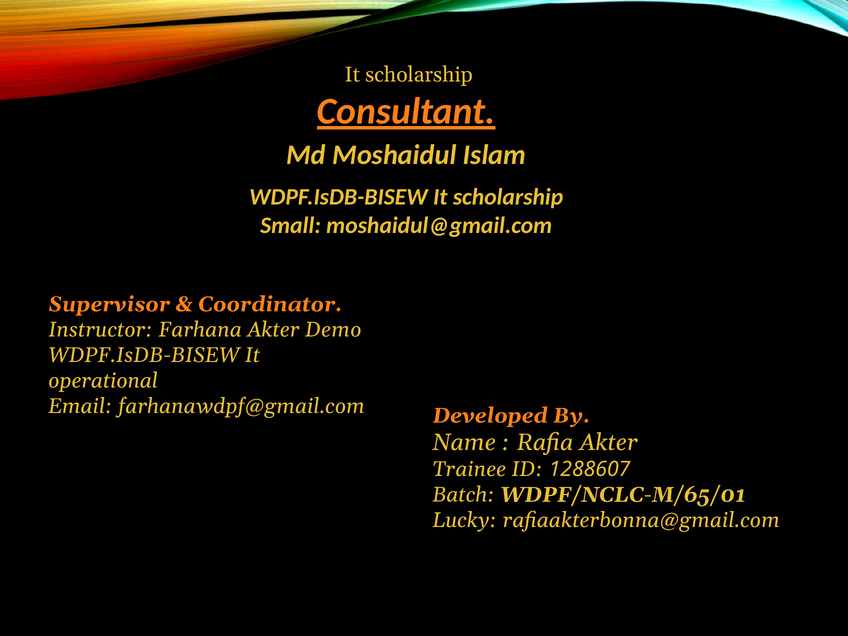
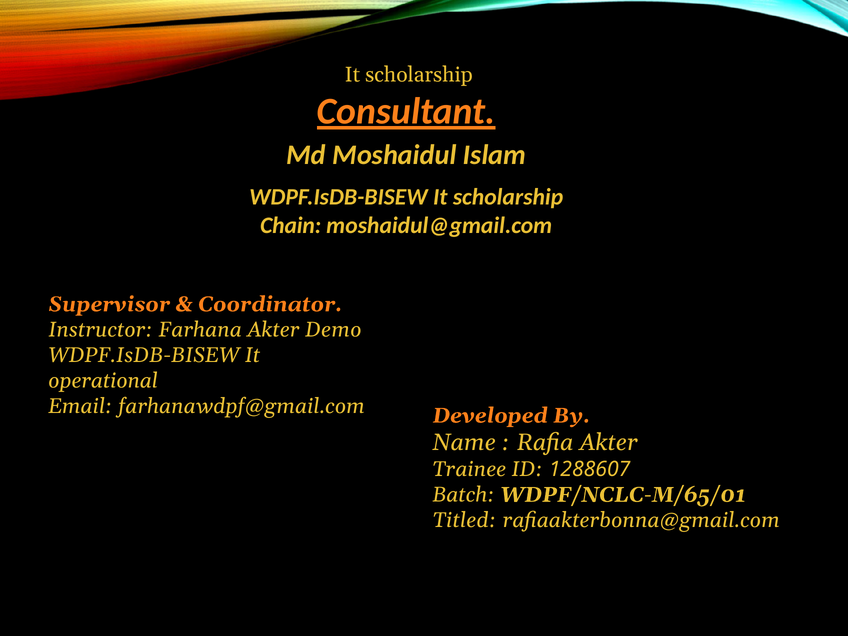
Small: Small -> Chain (291, 225)
Lucky: Lucky -> Titled (465, 520)
